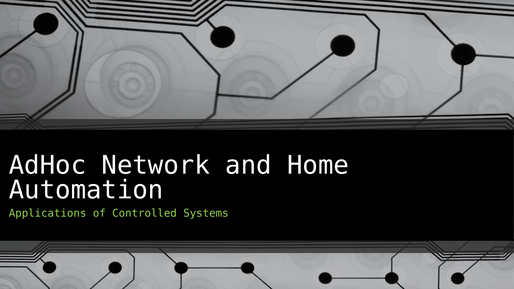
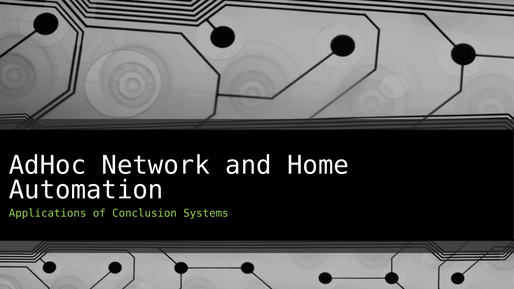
Controlled: Controlled -> Conclusion (145, 213)
